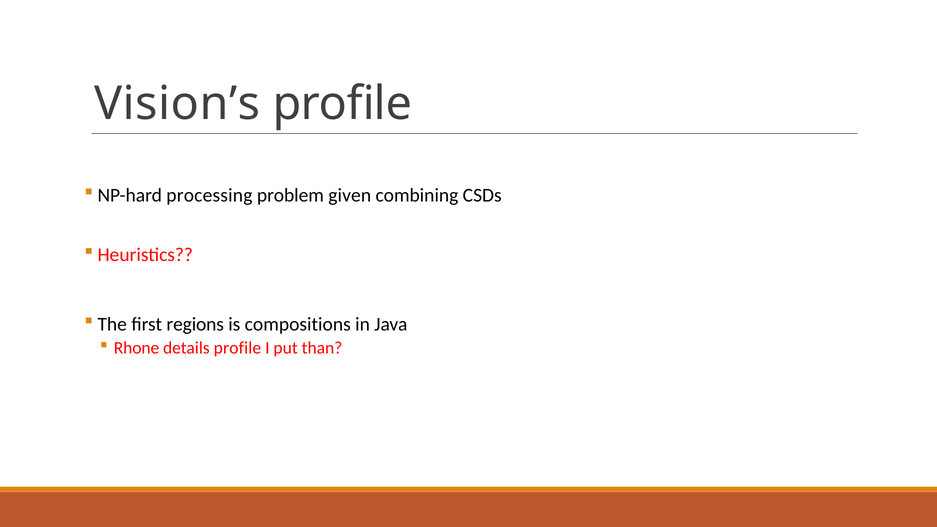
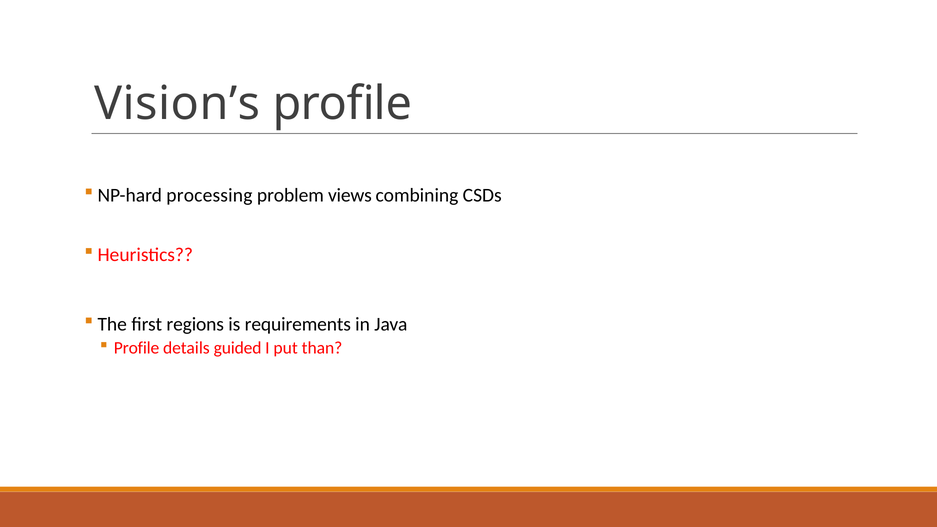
given: given -> views (350, 195)
compositions: compositions -> requirements (298, 324)
Rhone: Rhone -> Profile (137, 348)
details profile: profile -> guided (238, 348)
